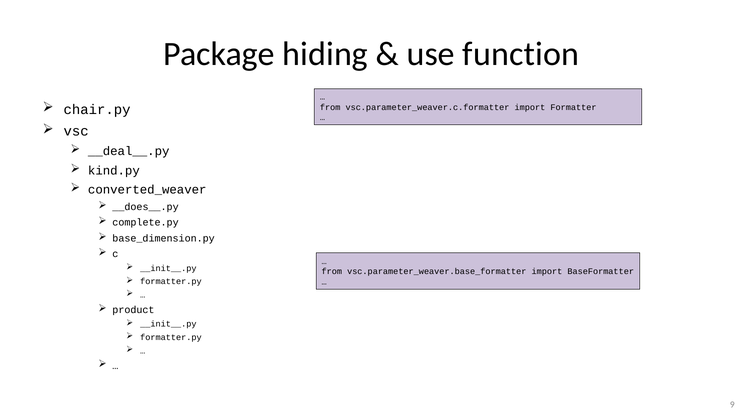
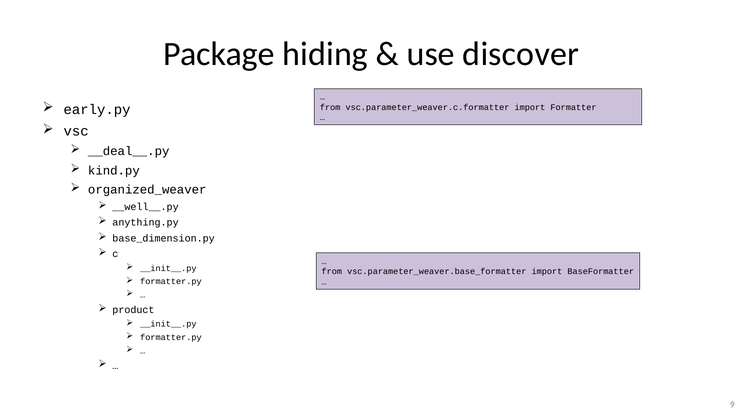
function: function -> discover (521, 54)
chair.py: chair.py -> early.py (97, 110)
converted_weaver: converted_weaver -> organized_weaver (147, 190)
__does__.py: __does__.py -> __well__.py (146, 207)
complete.py: complete.py -> anything.py (146, 223)
